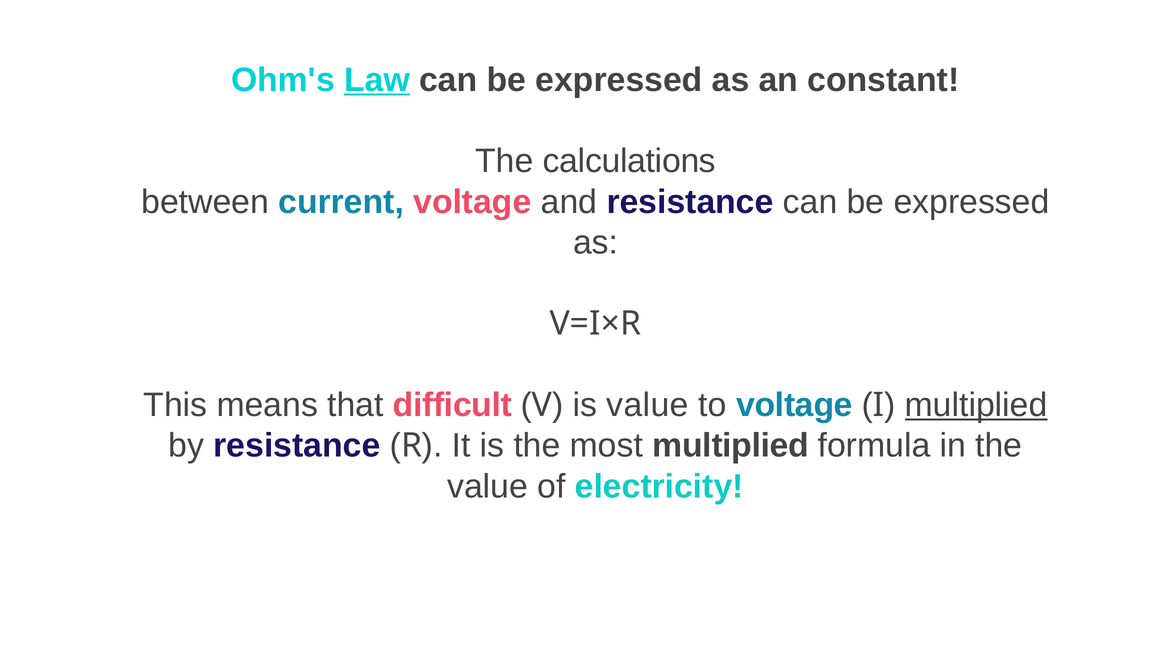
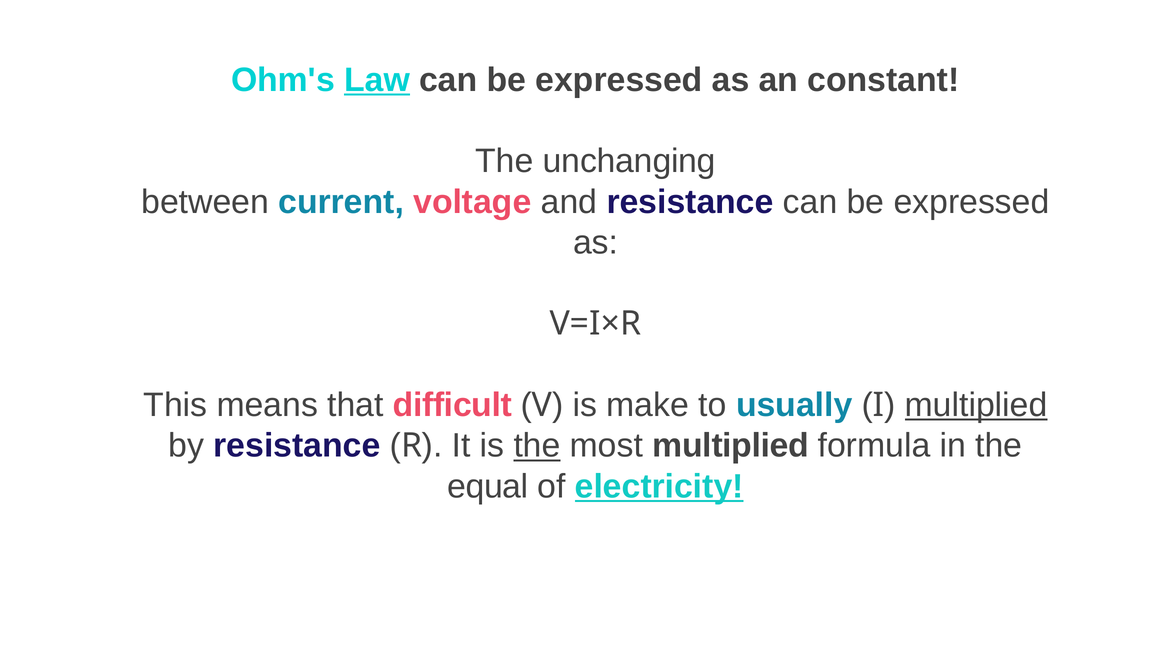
calculations: calculations -> unchanging (629, 161)
is value: value -> make (648, 405)
to voltage: voltage -> usually (794, 405)
the underline: none -> present (537, 445)
value: value -> equal (488, 486)
electricity underline: none -> present (659, 486)
